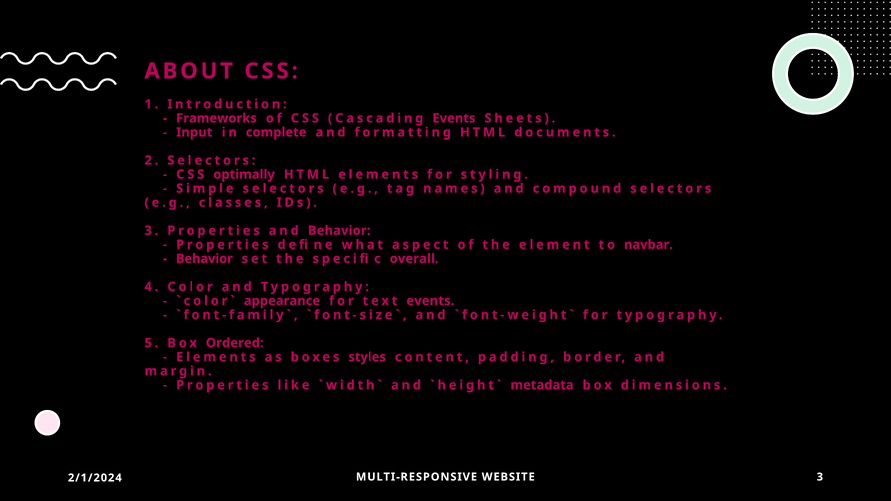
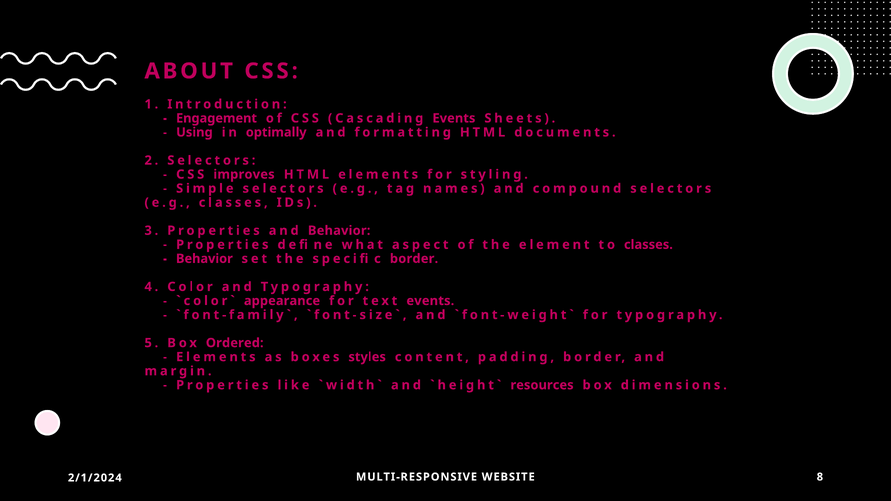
Frameworks: Frameworks -> Engagement (216, 118)
Input: Input -> Using (194, 132)
complete: complete -> optimally (276, 132)
optimally: optimally -> improves (244, 174)
to navbar: navbar -> classes (648, 245)
overall: overall -> border (414, 259)
metadata: metadata -> resources (542, 385)
WEBSITE 3: 3 -> 8 (820, 477)
